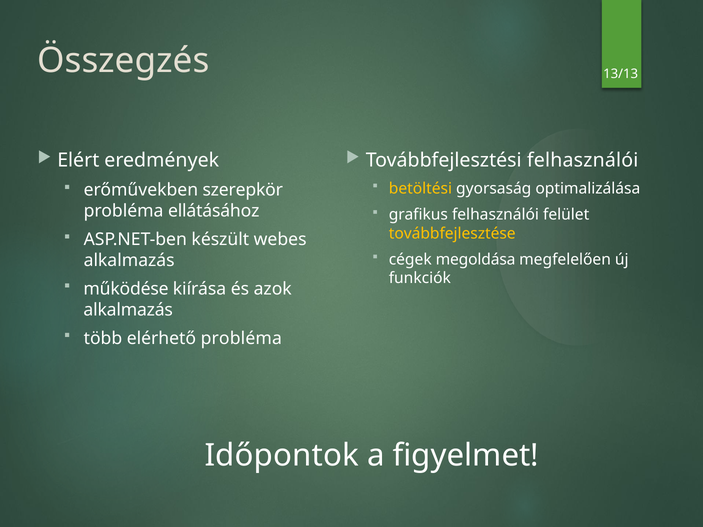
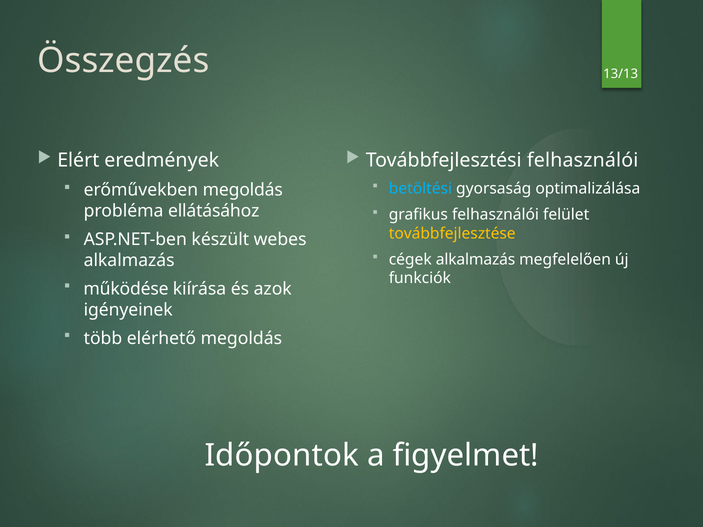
betöltési colour: yellow -> light blue (420, 189)
erőművekben szerepkör: szerepkör -> megoldás (243, 190)
cégek megoldása: megoldása -> alkalmazás (476, 260)
alkalmazás: alkalmazás -> igényeinek (128, 310)
elérhető probléma: probléma -> megoldás (241, 339)
